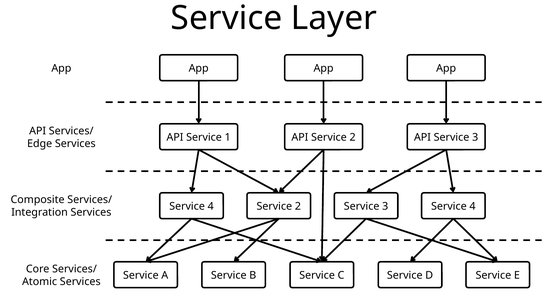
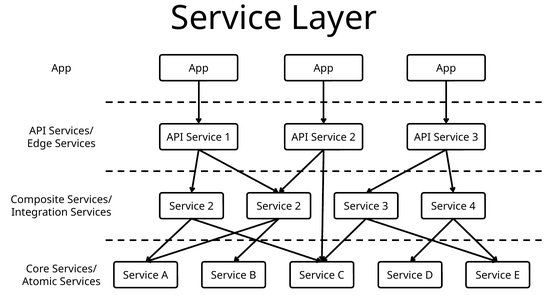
4: 4 -> 2 (211, 207)
